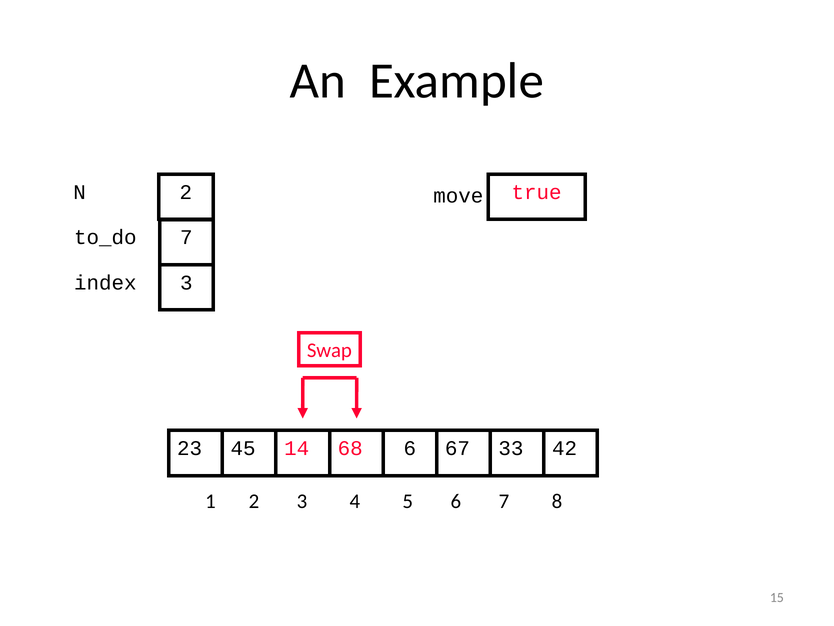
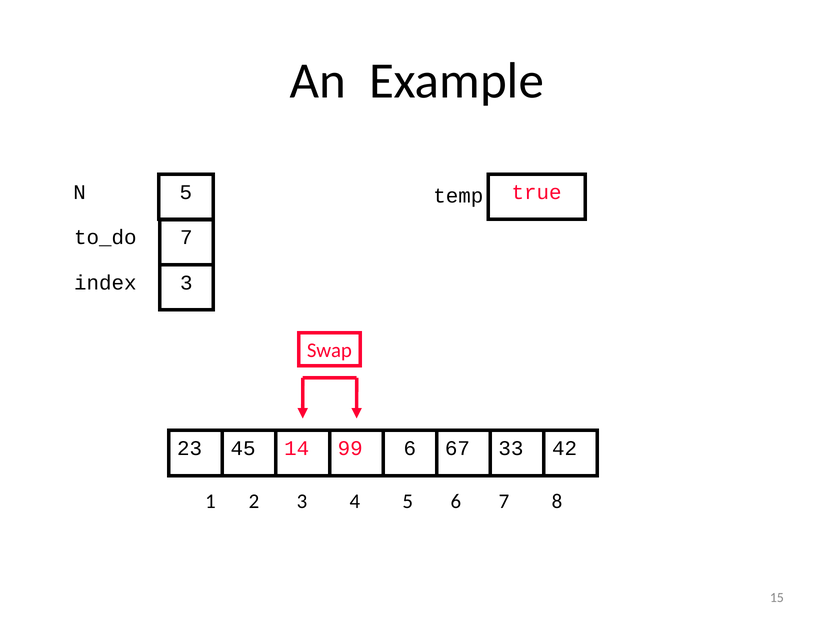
N 2: 2 -> 5 (186, 192)
move: move -> temp (458, 196)
68: 68 -> 99 (350, 448)
